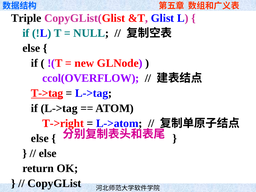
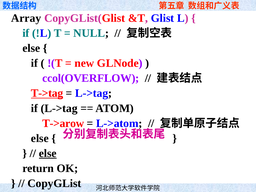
Triple: Triple -> Array (26, 18)
T->right: T->right -> T->arow (63, 123)
else underline: none -> present (48, 153)
